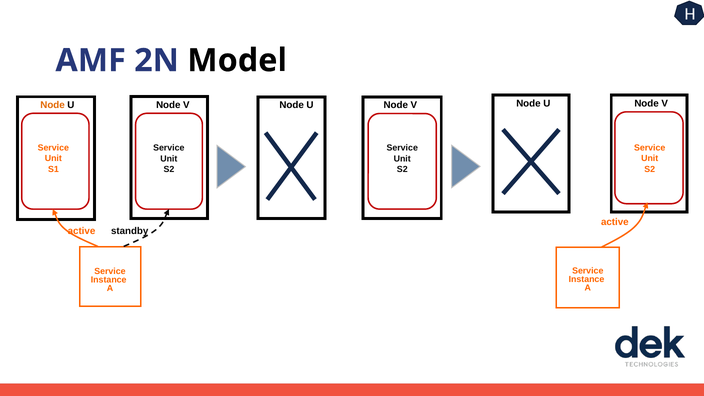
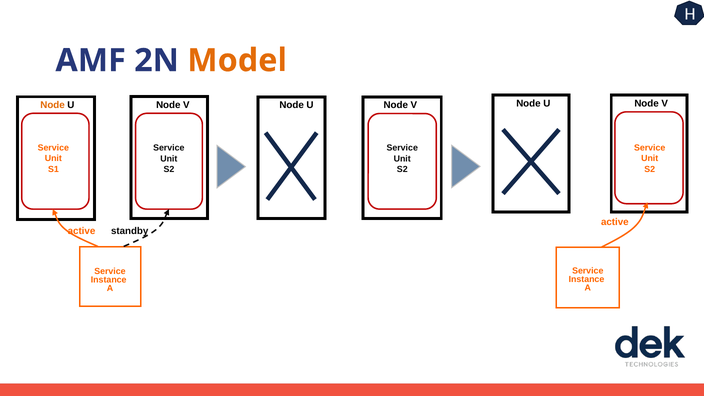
Model colour: black -> orange (237, 61)
